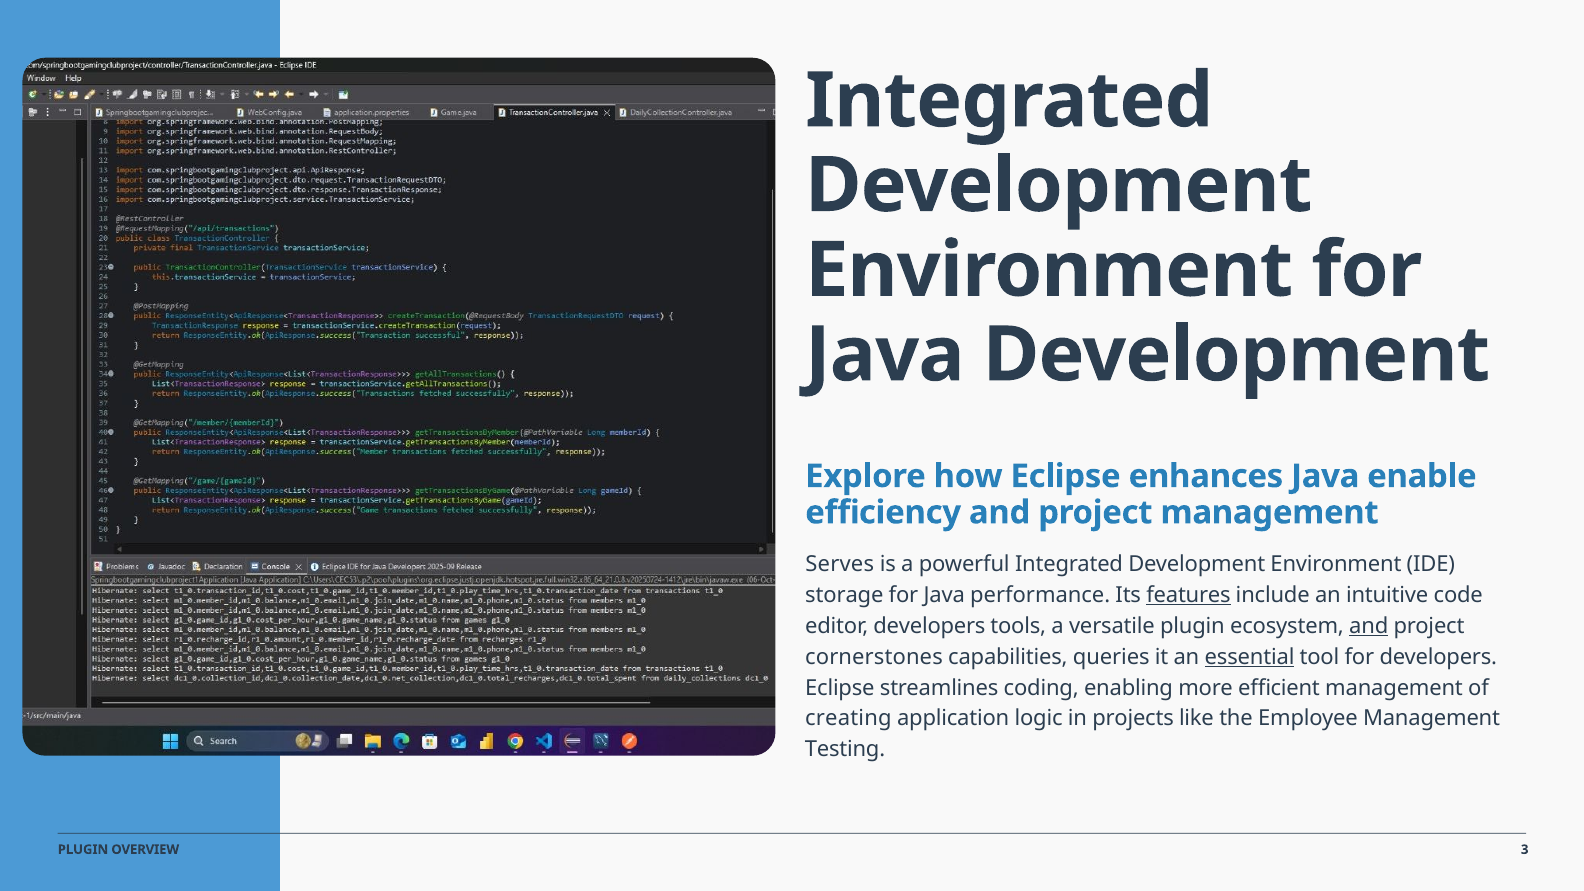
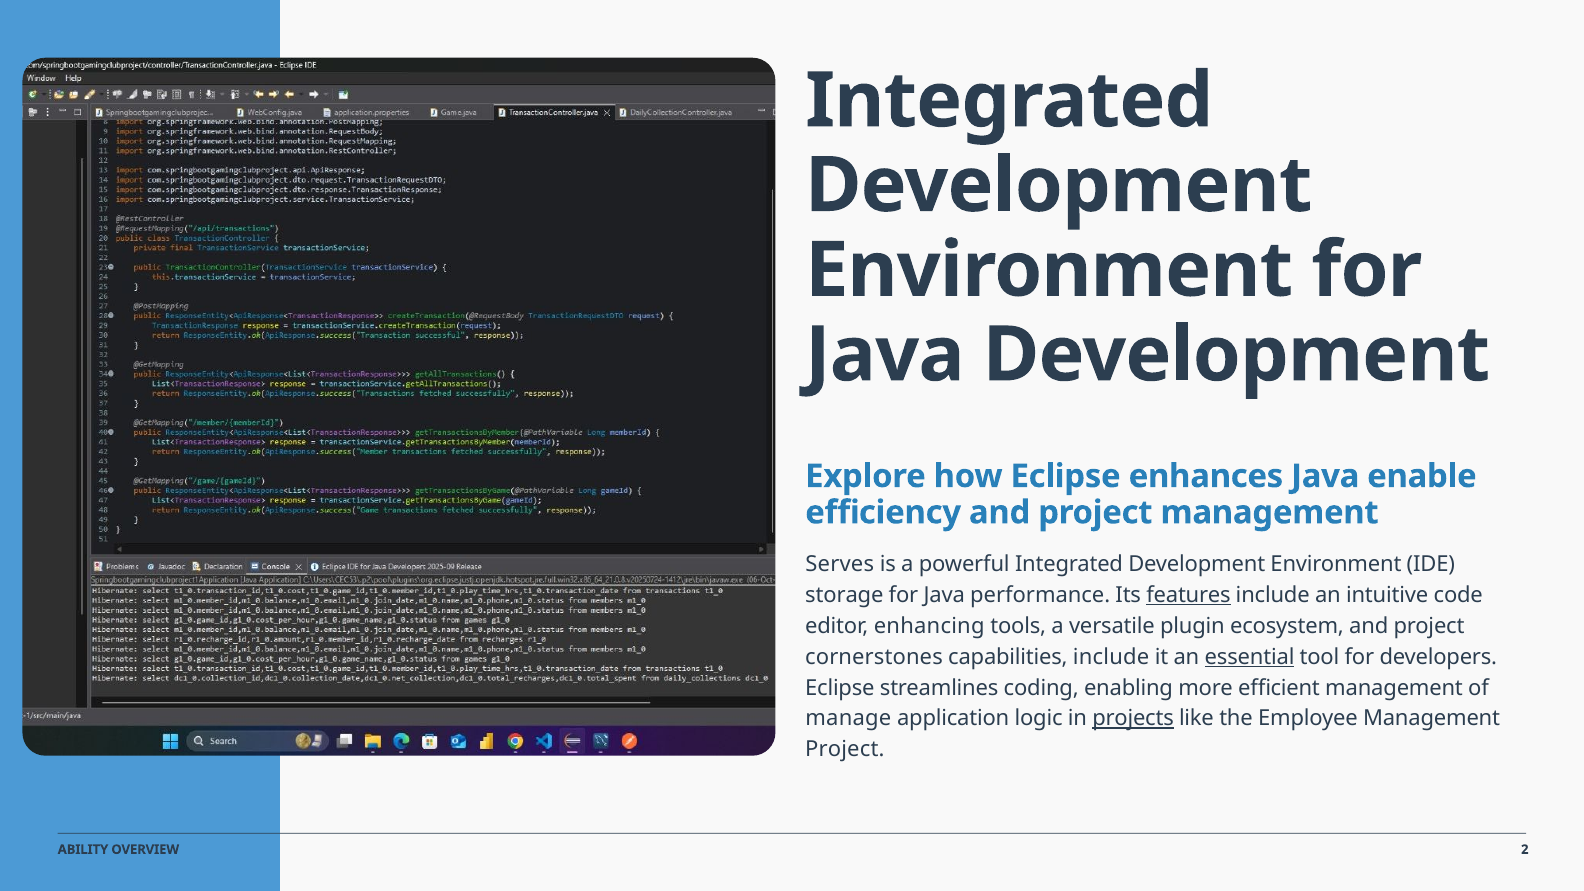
editor developers: developers -> enhancing (929, 626)
and underline: present -> none (1369, 626)
capabilities queries: queries -> include (1111, 657)
creating: creating -> manage (848, 719)
projects underline: none -> present (1133, 719)
Testing: Testing -> Project (845, 749)
PLUGIN: PLUGIN -> ABILITY (83, 850)
3: 3 -> 2 (1525, 850)
